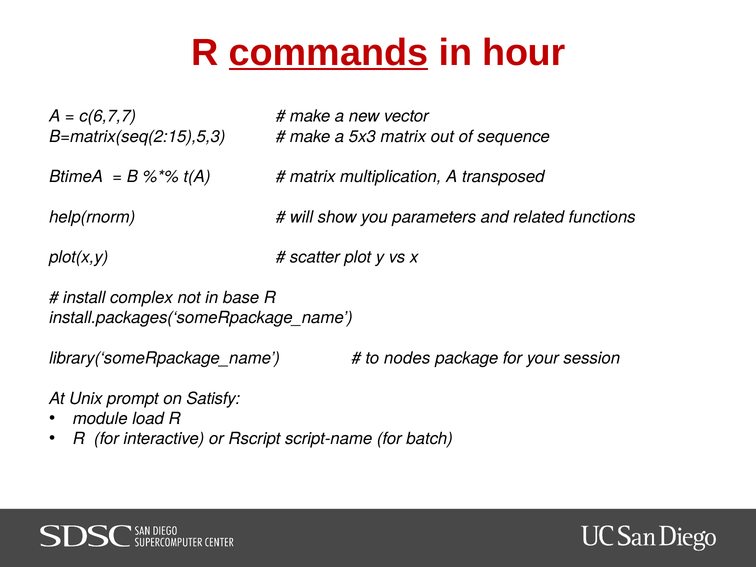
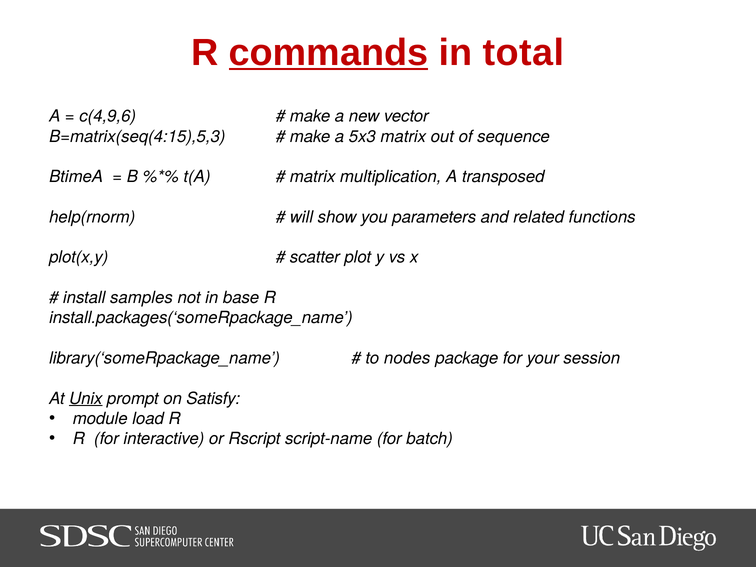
hour: hour -> total (523, 53)
c(6,7,7: c(6,7,7 -> c(4,9,6 (108, 116)
B=matrix(seq(2:15),5,3: B=matrix(seq(2:15),5,3 -> B=matrix(seq(4:15),5,3 (137, 137)
complex: complex -> samples (141, 298)
Unix underline: none -> present (86, 398)
